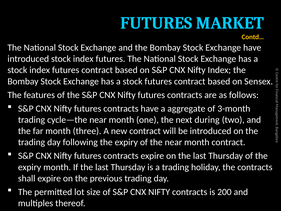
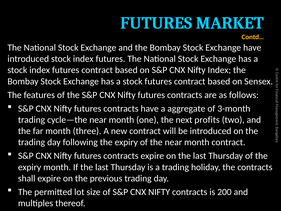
during: during -> profits (207, 120)
